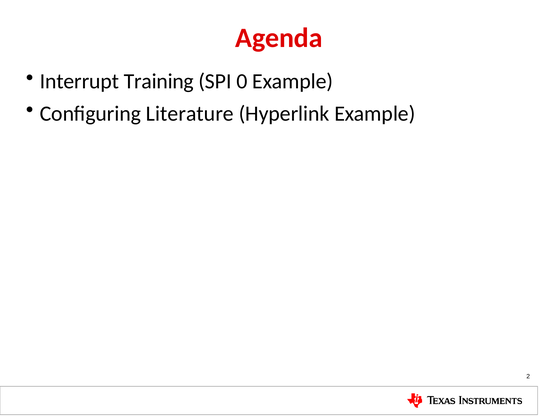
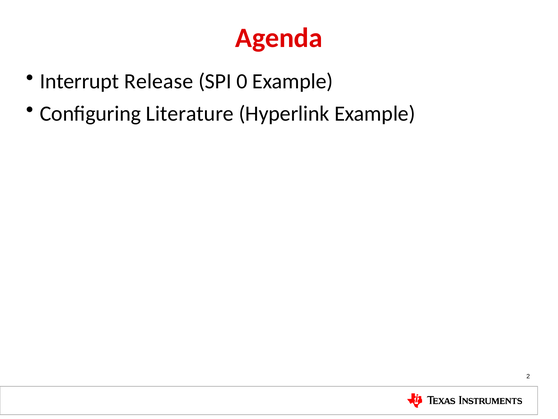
Training: Training -> Release (159, 81)
